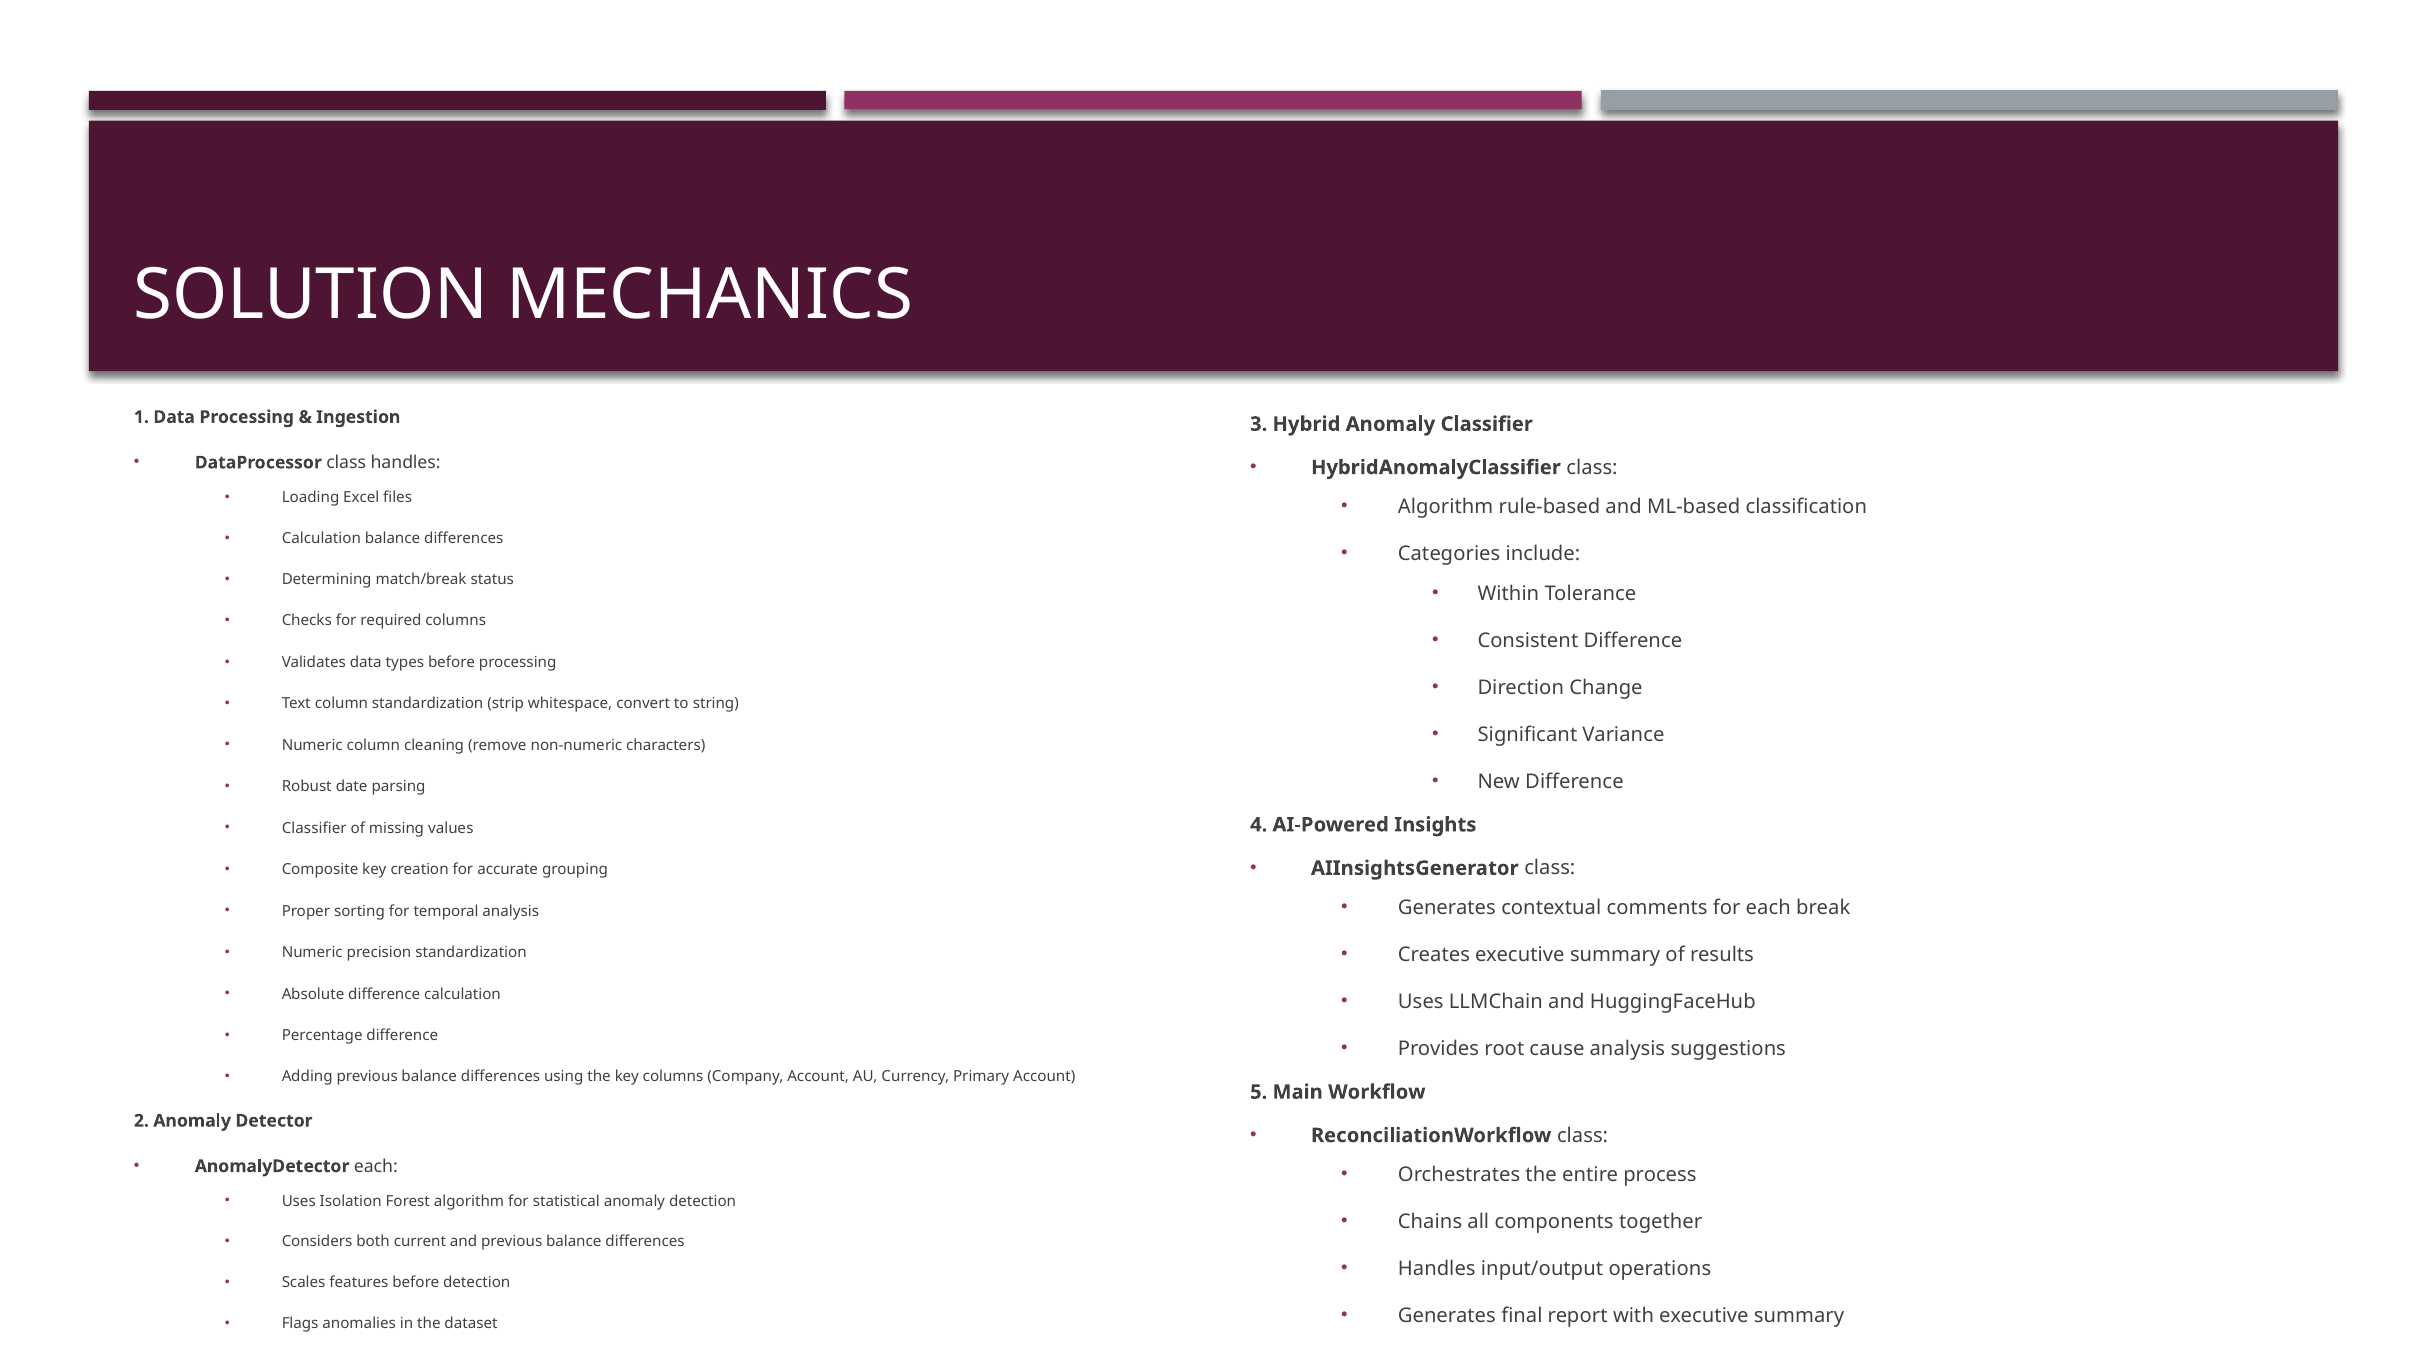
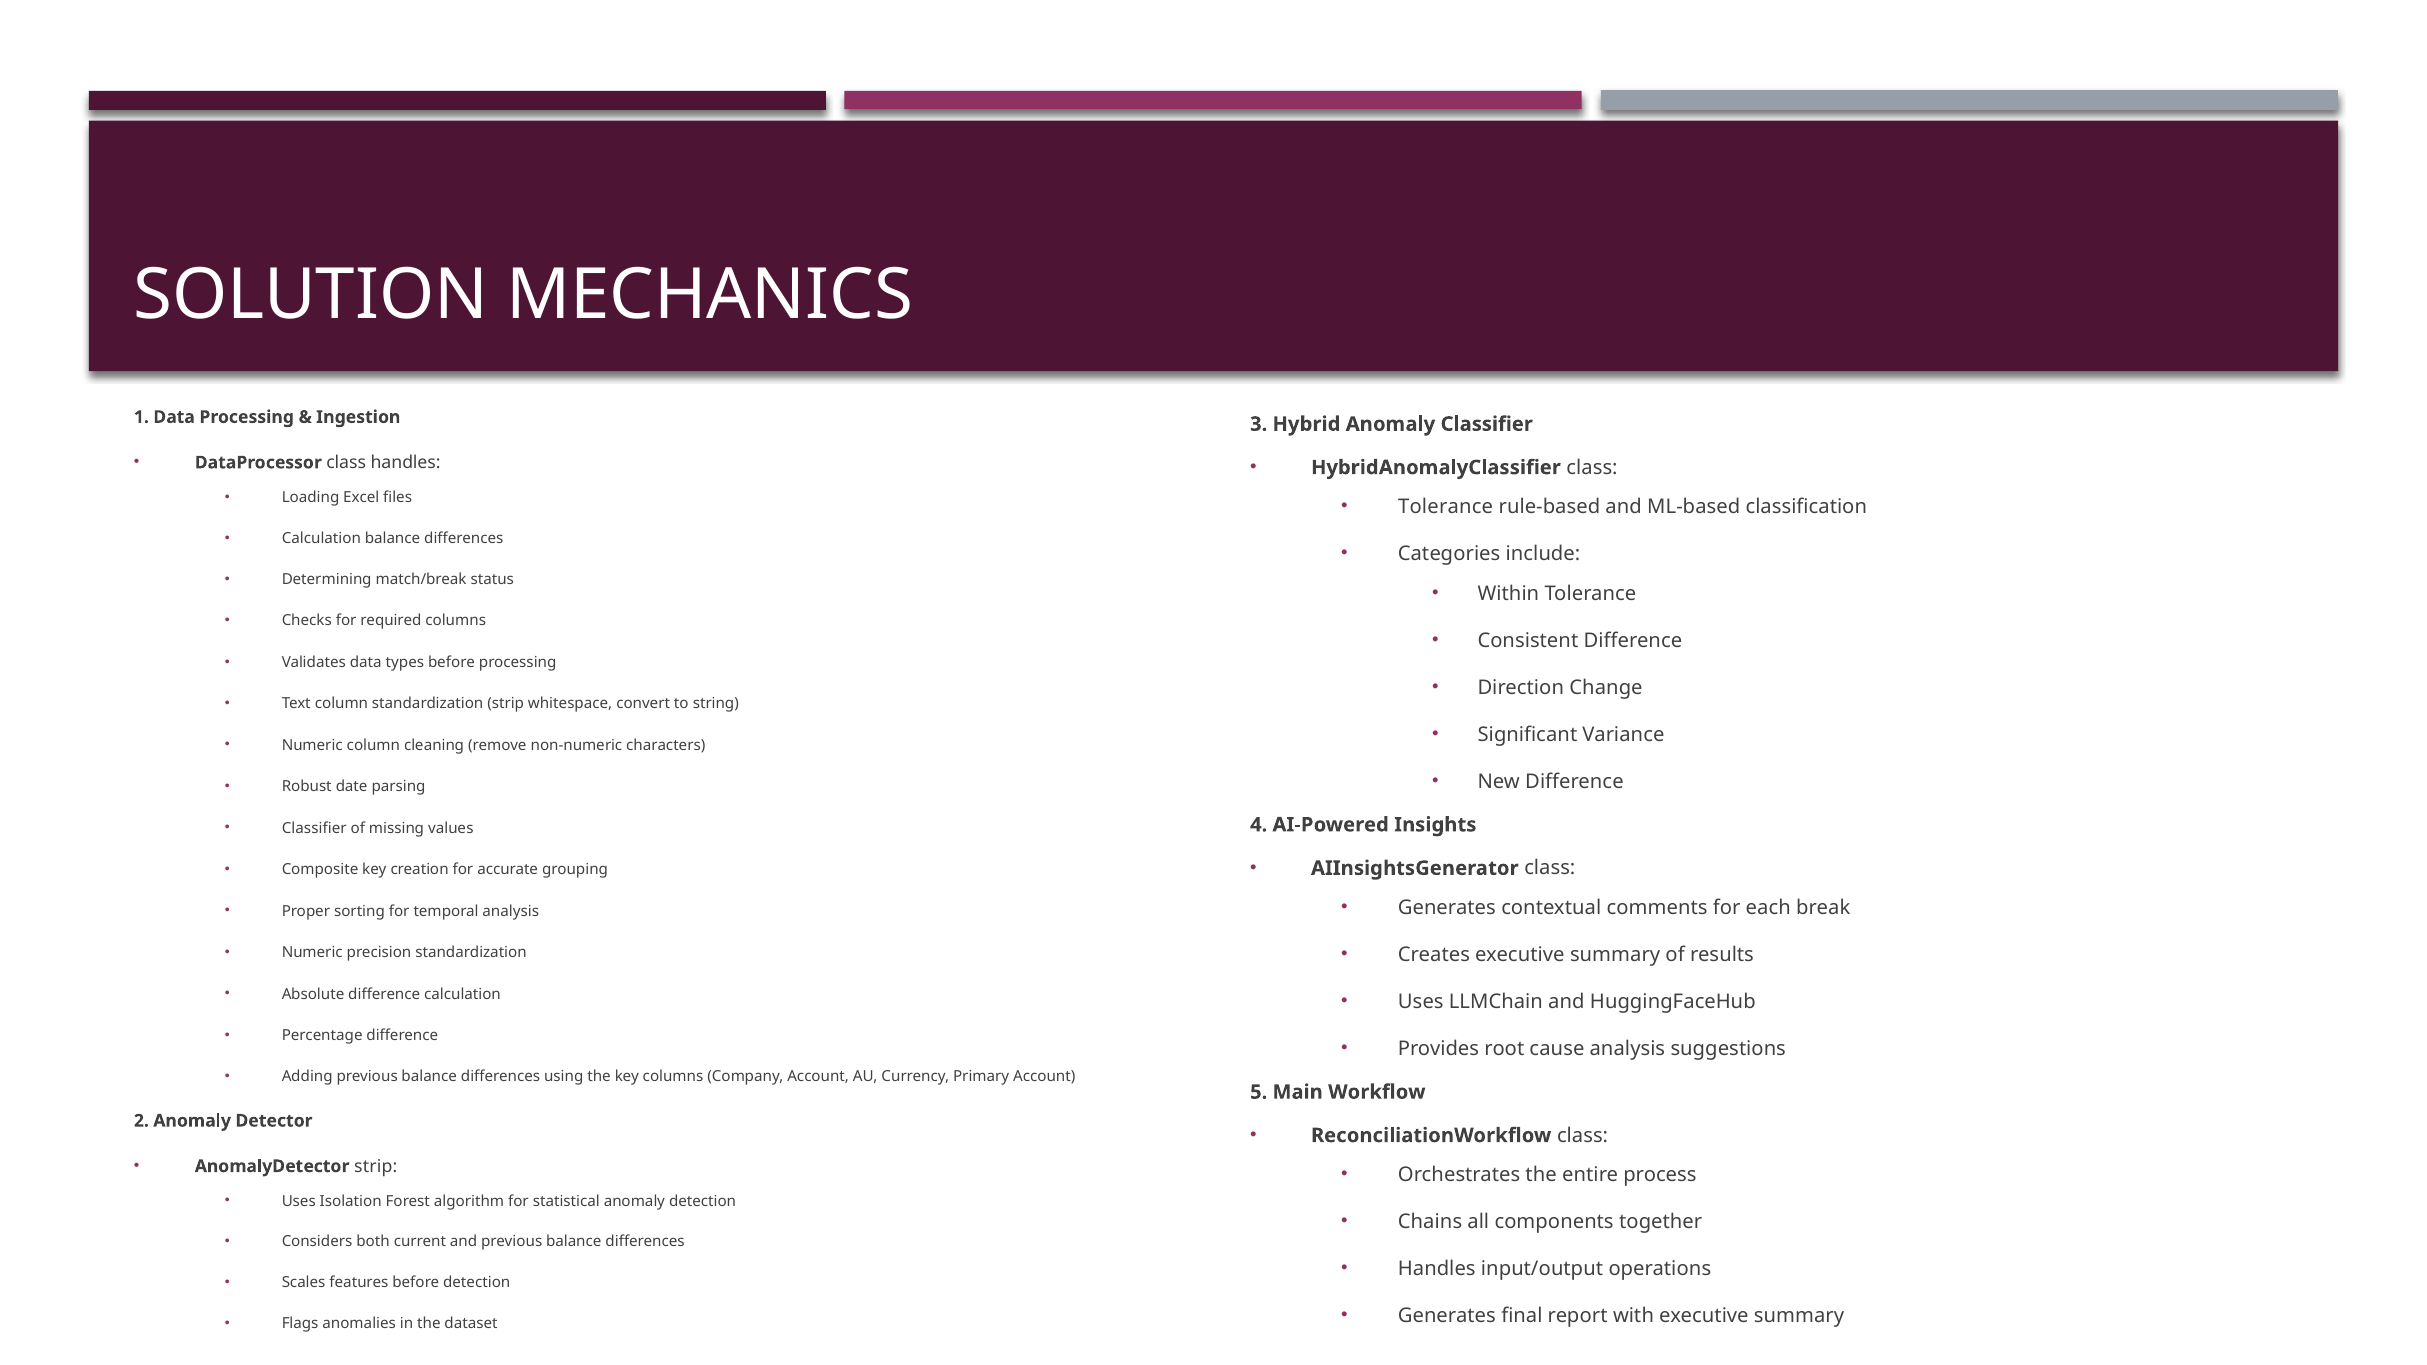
Algorithm: Algorithm -> Tolerance (1446, 507)
AnomalyDetector each: each -> strip (376, 1166)
